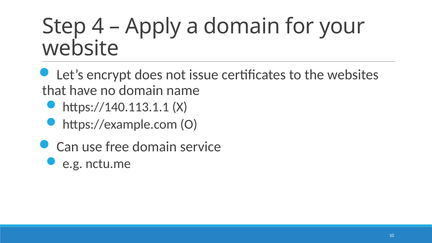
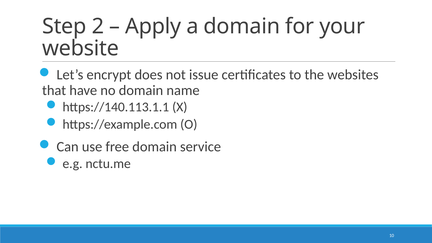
4: 4 -> 2 (98, 26)
